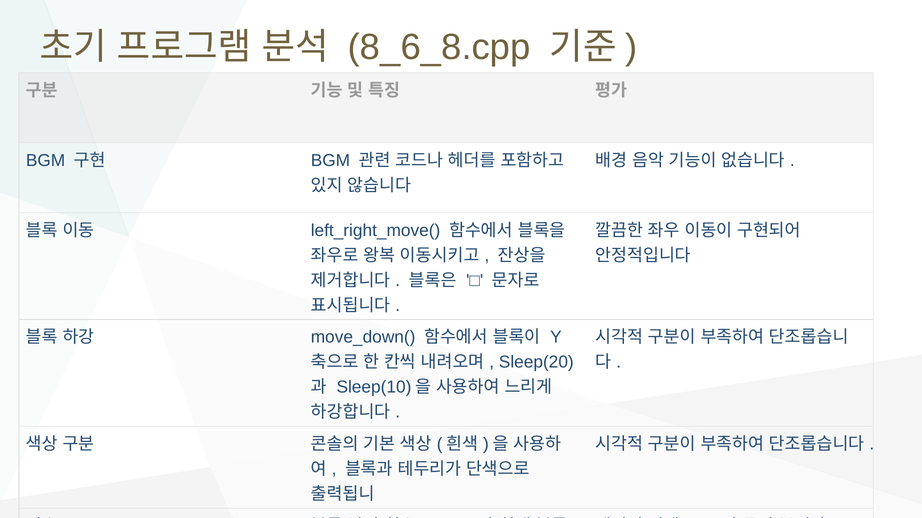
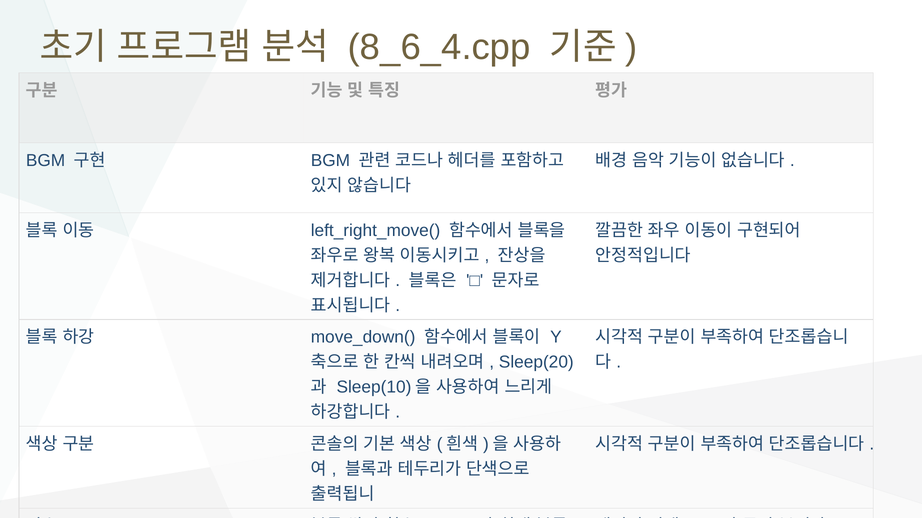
8_6_8.cpp: 8_6_8.cpp -> 8_6_4.cpp (439, 47)
